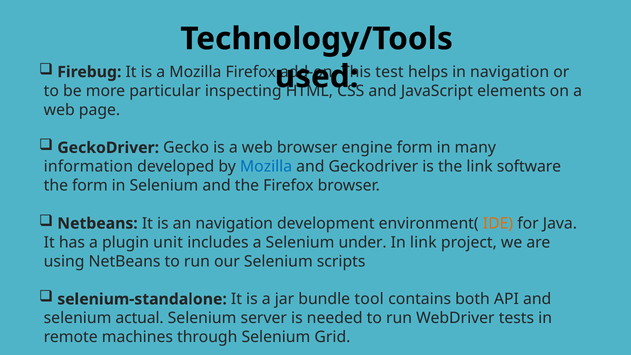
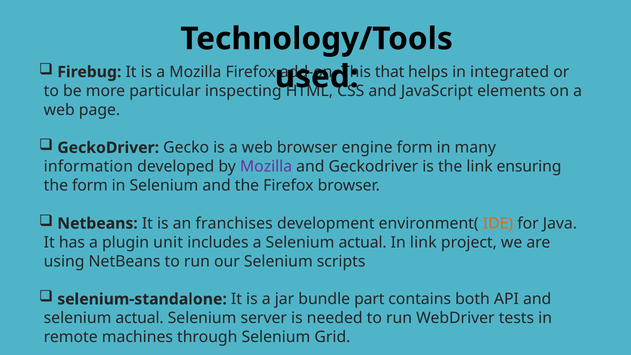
test: test -> that (390, 72)
in navigation: navigation -> integrated (510, 72)
Mozilla colour: blue -> purple (266, 167)
software: software -> ensuring (529, 167)
an navigation: navigation -> franchises (234, 223)
a Selenium under: under -> actual (363, 242)
tool: tool -> part (369, 299)
